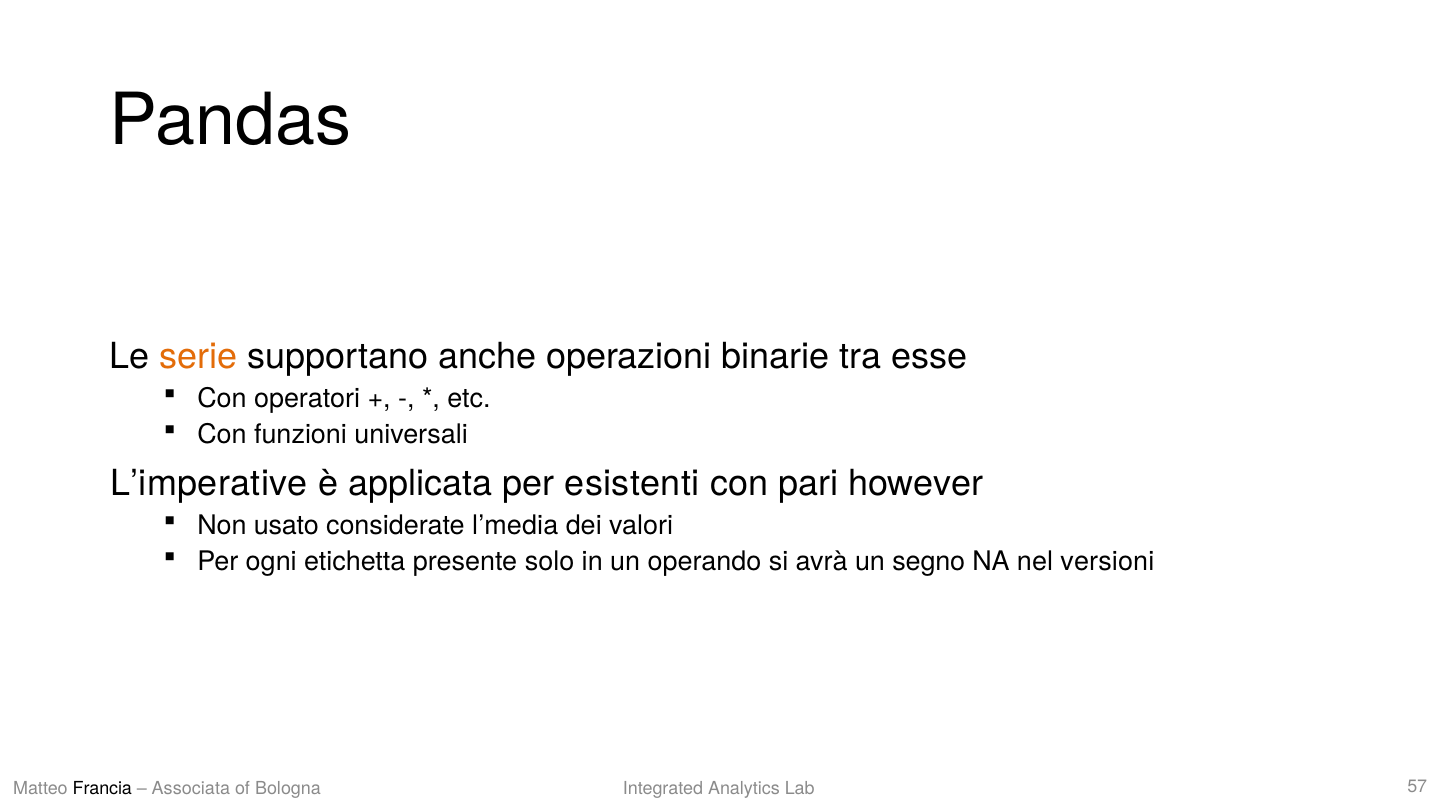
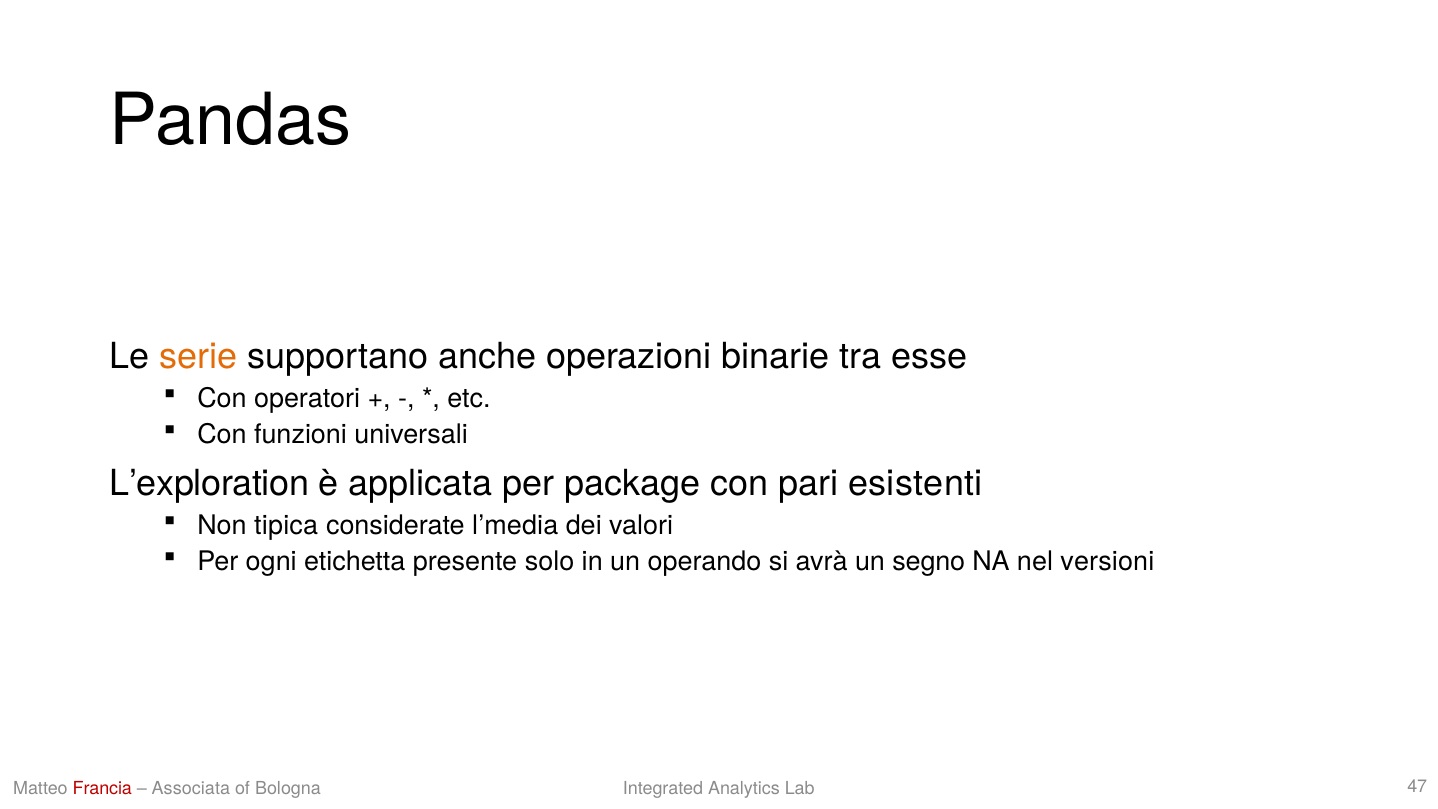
L’imperative: L’imperative -> L’exploration (209, 484)
esistenti: esistenti -> package (632, 484)
however: however -> esistenti (916, 484)
usato: usato -> tipica (286, 525)
Francia colour: black -> red (102, 789)
57: 57 -> 47 (1417, 787)
